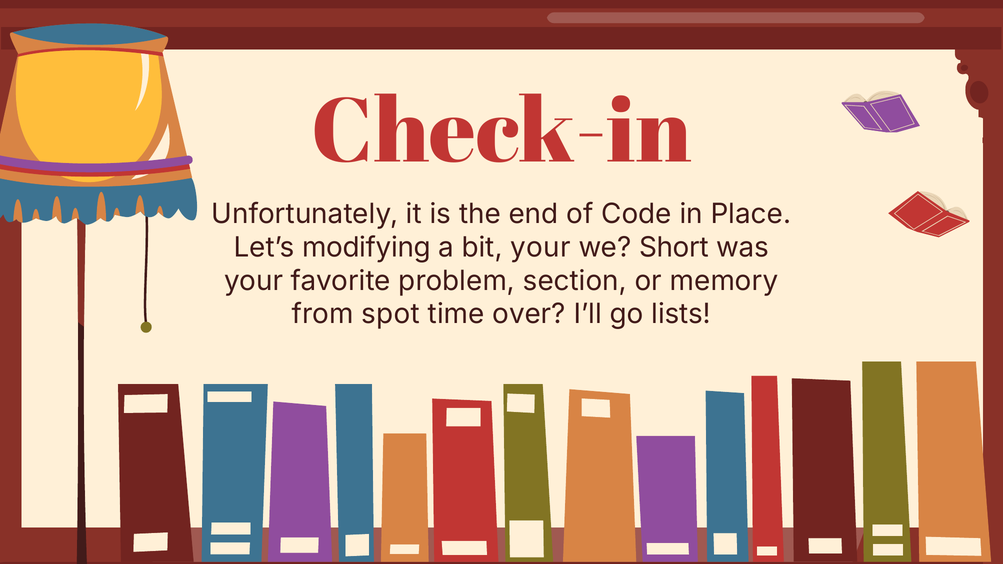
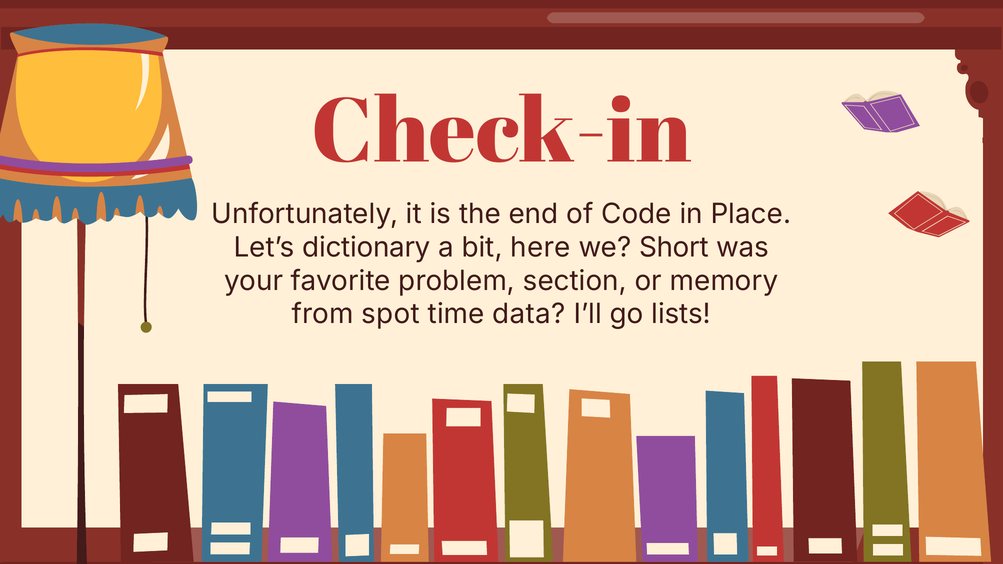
modifying: modifying -> dictionary (367, 248)
bit your: your -> here (540, 248)
over: over -> data (529, 314)
